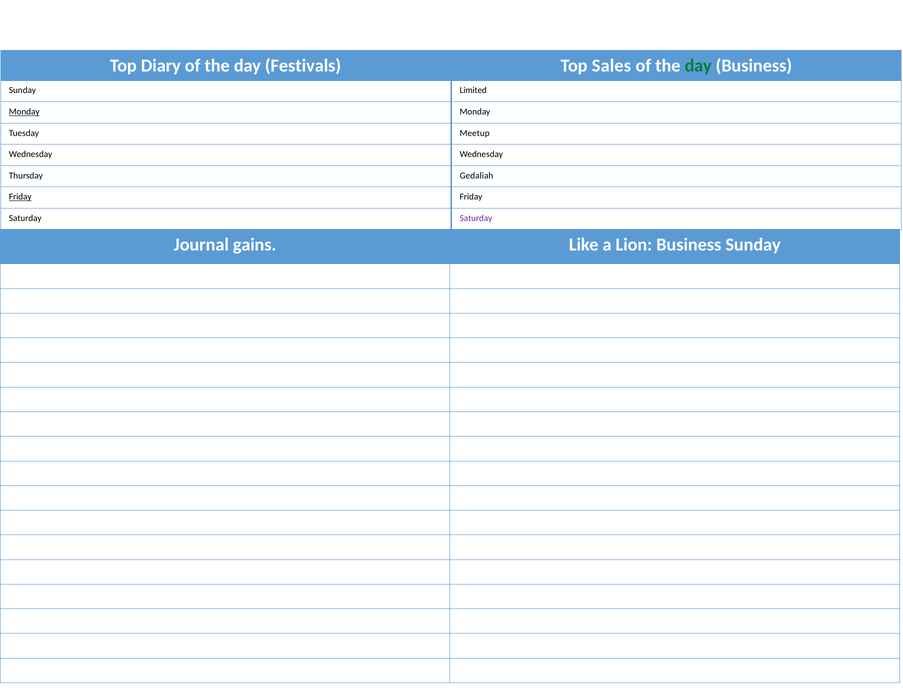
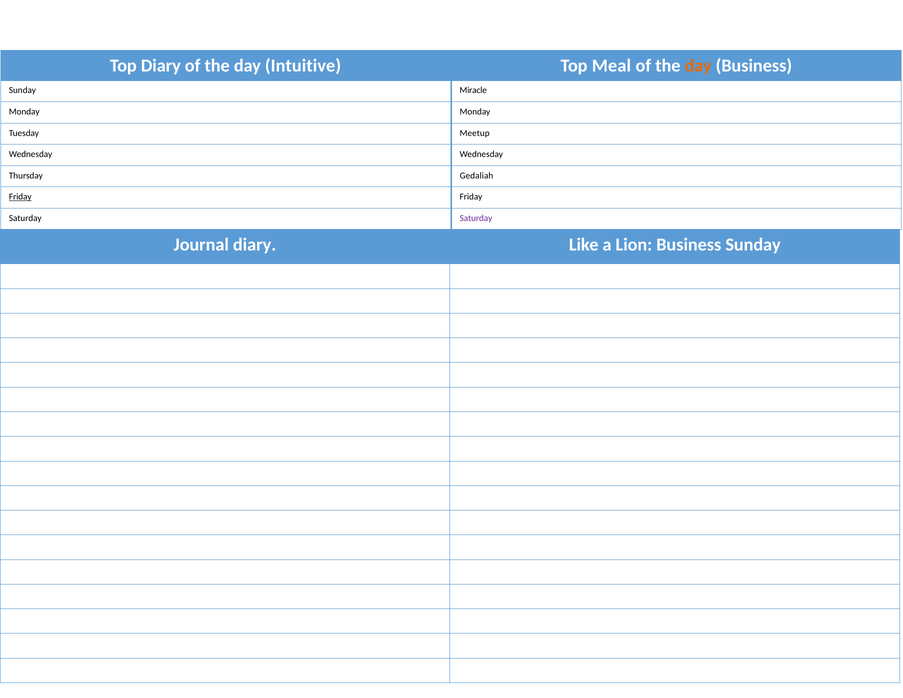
Festivals: Festivals -> Intuitive (303, 66)
Sales: Sales -> Meal (611, 66)
day colour: green -> orange (698, 66)
Limited: Limited -> Miracle (473, 90)
Monday underline: present -> none (24, 112)
Journal gains: gains -> diary (255, 244)
